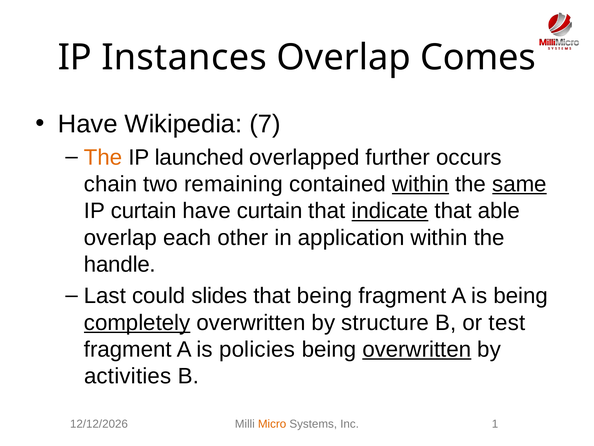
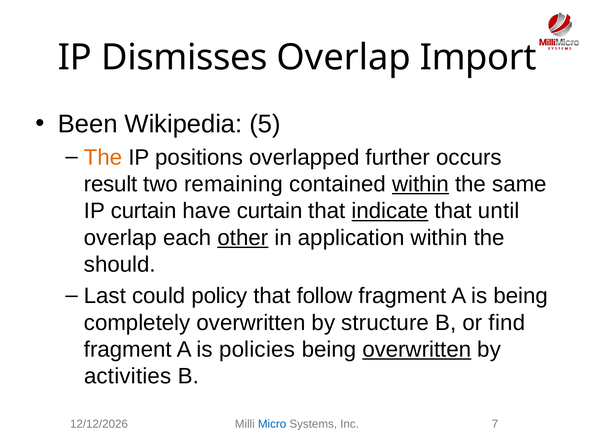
Instances: Instances -> Dismisses (184, 58)
Comes: Comes -> Import (478, 58)
Have: Have -> Been (88, 124)
7: 7 -> 5 (265, 124)
launched: launched -> positions (199, 157)
chain: chain -> result (111, 184)
same underline: present -> none (519, 184)
able: able -> until (499, 211)
other underline: none -> present (243, 237)
handle: handle -> should (120, 264)
slides: slides -> policy (219, 296)
that being: being -> follow (325, 296)
completely underline: present -> none (137, 322)
test: test -> find (507, 322)
Micro colour: orange -> blue (272, 424)
1: 1 -> 7 (495, 424)
